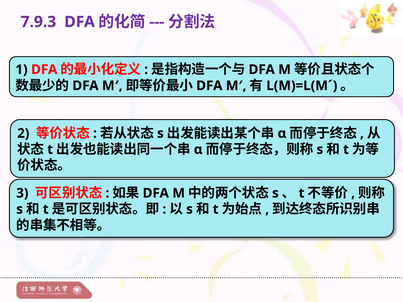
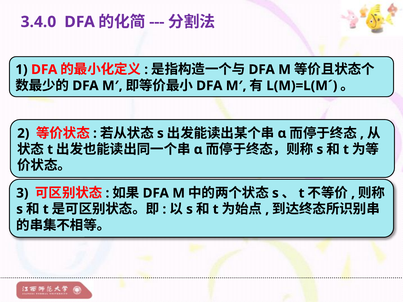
7.9.3: 7.9.3 -> 3.4.0 (38, 22)
